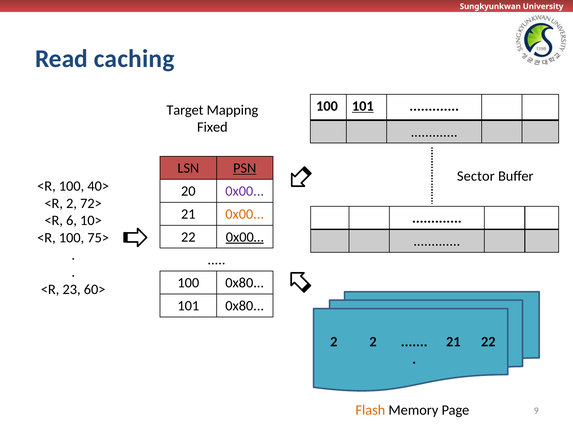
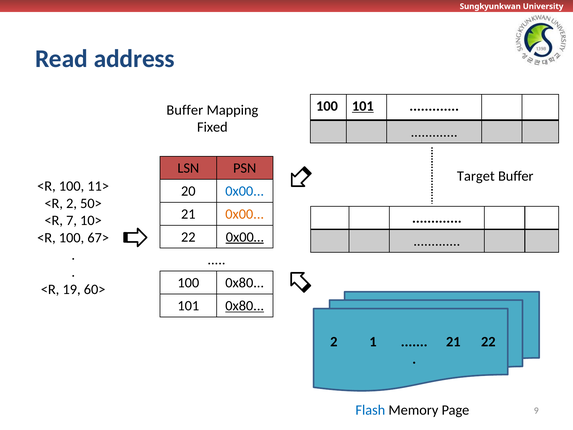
caching: caching -> address (134, 59)
Target: Target -> Buffer (185, 110)
PSN underline: present -> none (245, 168)
Sector: Sector -> Target (476, 176)
40>: 40> -> 11> (98, 186)
0x00 colour: purple -> blue (245, 191)
72>: 72> -> 50> (91, 203)
6: 6 -> 7 (72, 220)
75>: 75> -> 67> (98, 238)
23: 23 -> 19 (72, 289)
0x80 underline: none -> present (245, 306)
2 2: 2 -> 1 (373, 342)
Flash colour: orange -> blue (370, 410)
